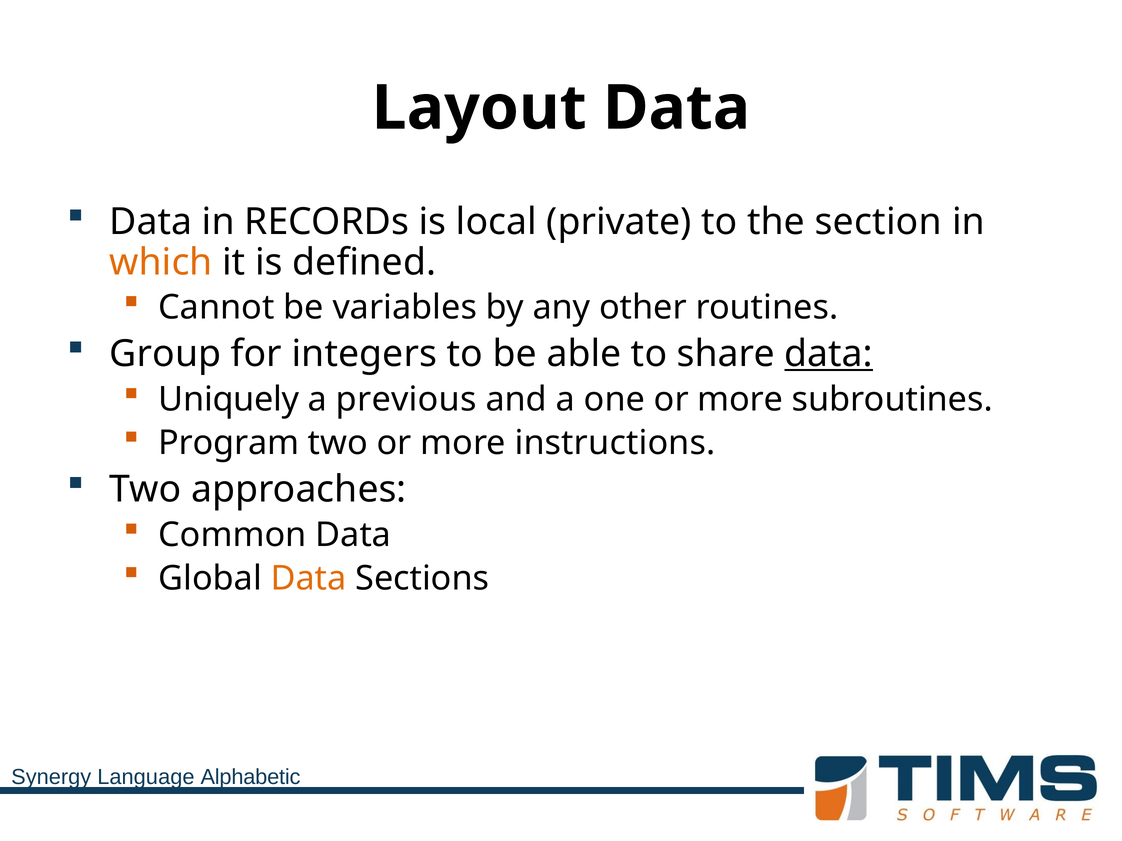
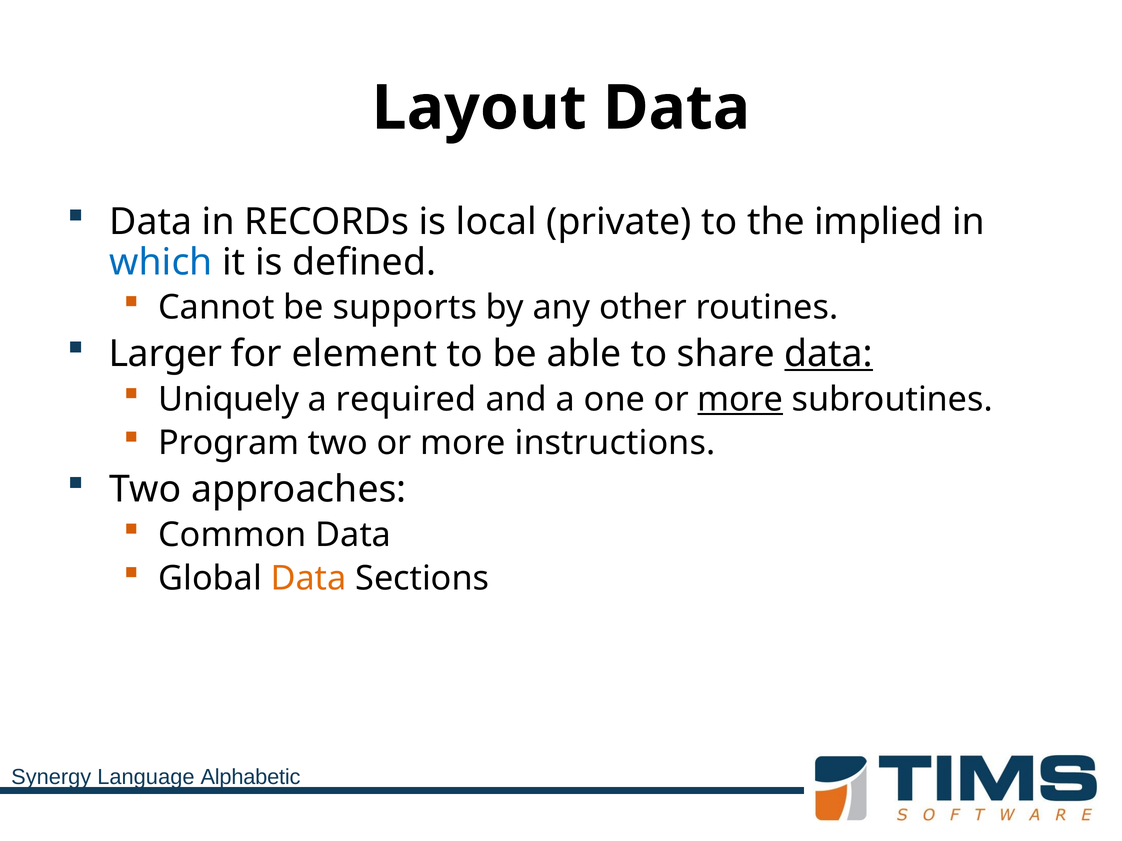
section: section -> implied (879, 222)
which colour: orange -> blue (161, 262)
variables: variables -> supports (405, 308)
Group: Group -> Larger (166, 354)
integers: integers -> element (364, 354)
previous: previous -> required (406, 400)
more underline: none -> present (740, 400)
